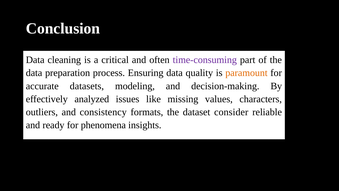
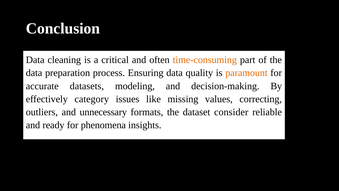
time-consuming colour: purple -> orange (205, 60)
analyzed: analyzed -> category (92, 99)
characters: characters -> correcting (261, 99)
consistency: consistency -> unnecessary (103, 112)
